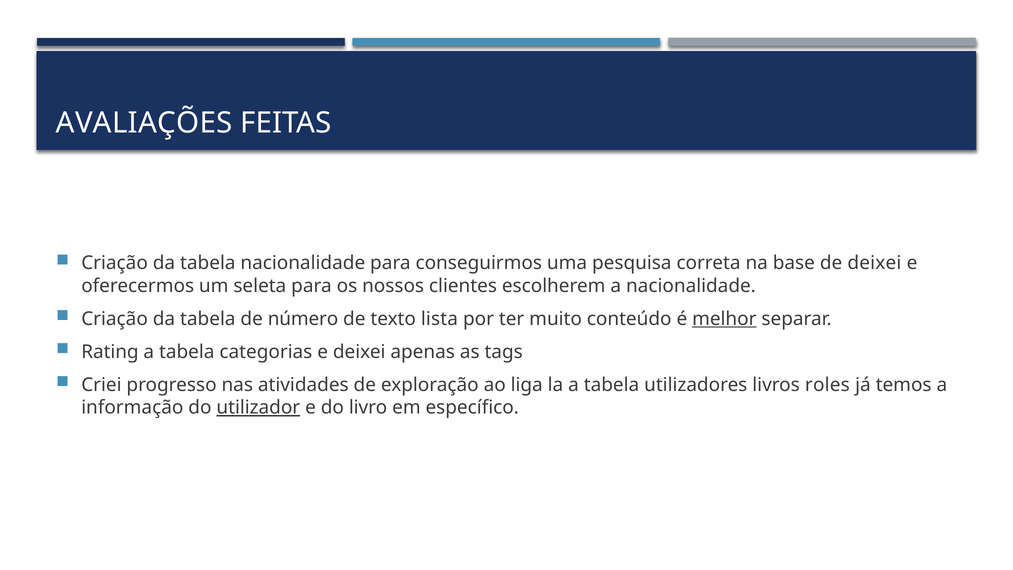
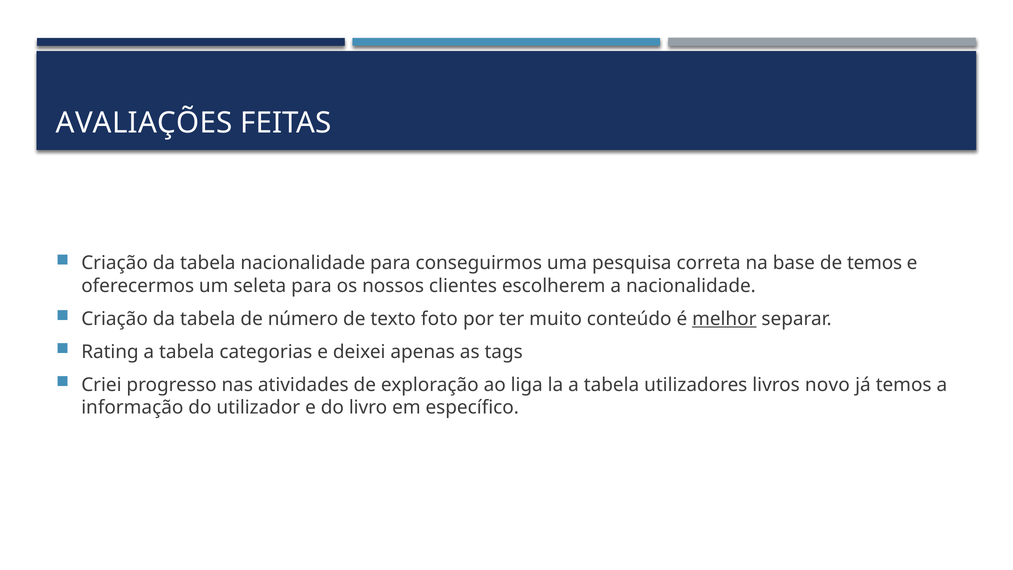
de deixei: deixei -> temos (875, 263)
lista: lista -> foto (439, 319)
roles: roles -> novo (827, 385)
utilizador underline: present -> none (258, 407)
